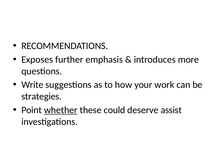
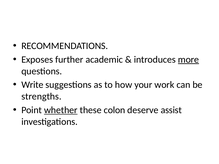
emphasis: emphasis -> academic (104, 60)
more underline: none -> present (188, 60)
strategies: strategies -> strengths (41, 97)
could: could -> colon (114, 110)
